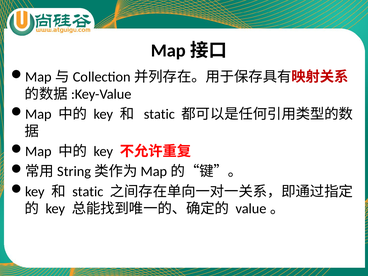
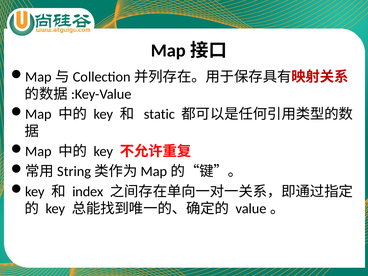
static: static -> index (88, 192)
